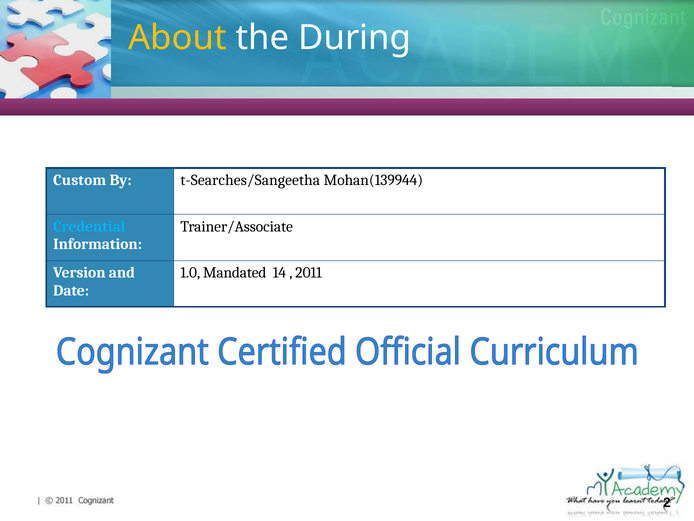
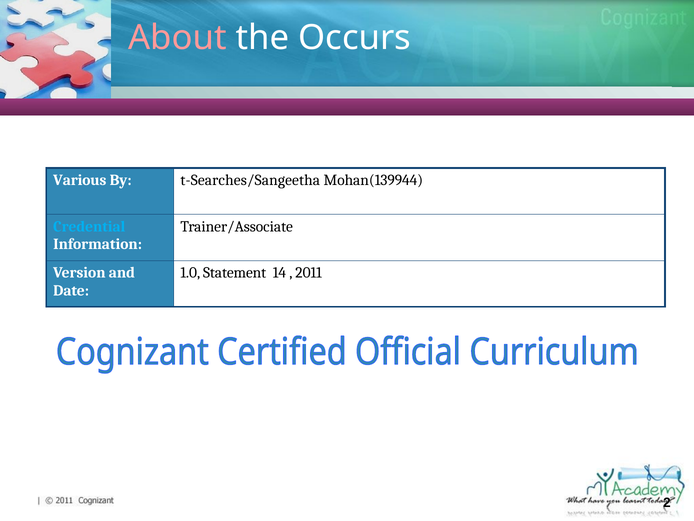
About colour: yellow -> pink (177, 38)
During: During -> Occurs (355, 38)
Custom: Custom -> Various (80, 180)
Mandated: Mandated -> Statement (235, 272)
